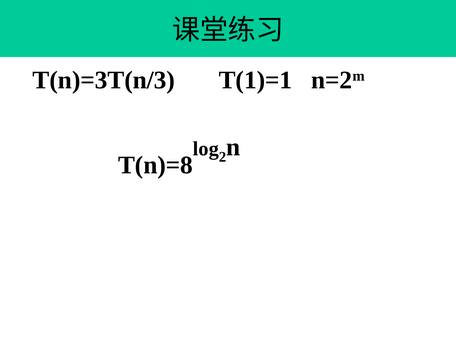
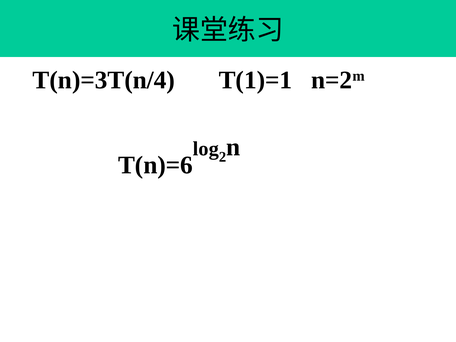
T(n)=3T(n/3: T(n)=3T(n/3 -> T(n)=3T(n/4 (104, 80)
T(n)=8: T(n)=8 -> T(n)=6 (156, 165)
